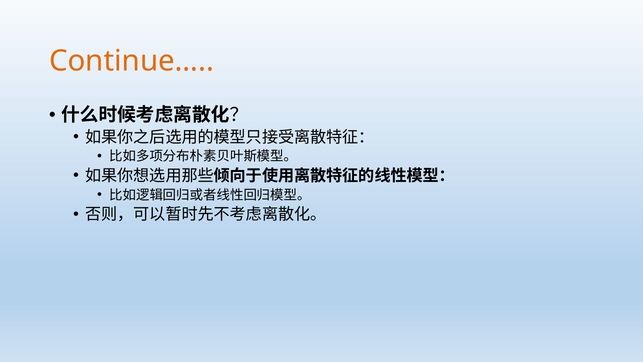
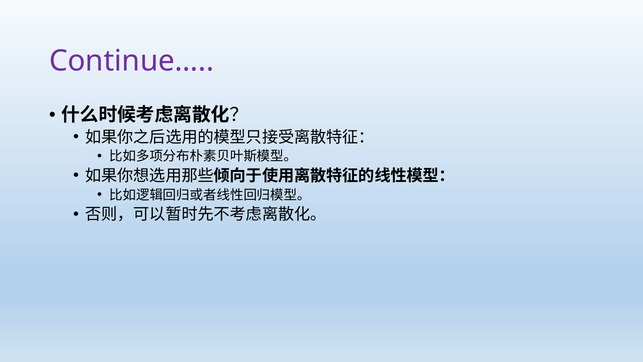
Continue… colour: orange -> purple (132, 61)
